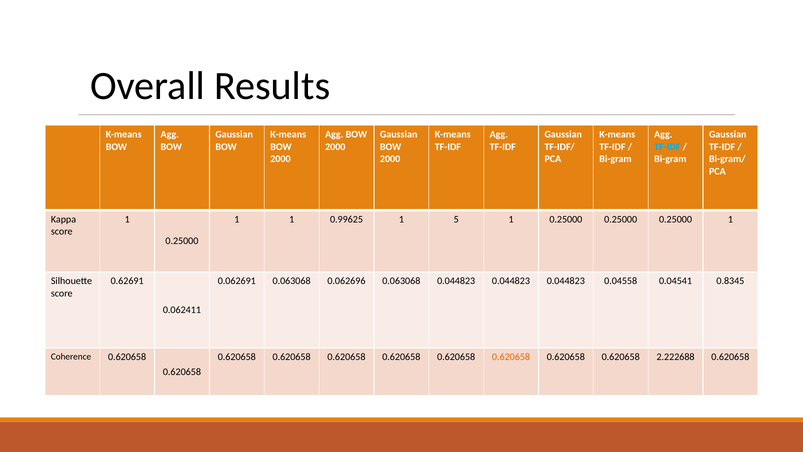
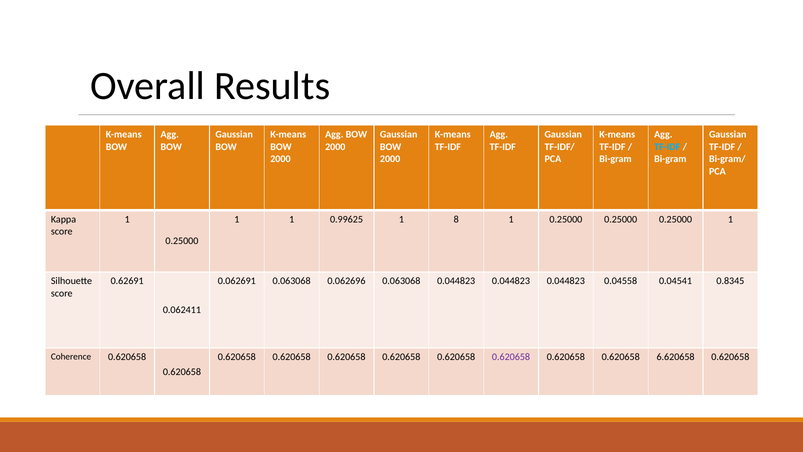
5: 5 -> 8 (456, 219)
0.620658 colour: orange -> purple (511, 357)
2.222688: 2.222688 -> 6.620658 (676, 357)
